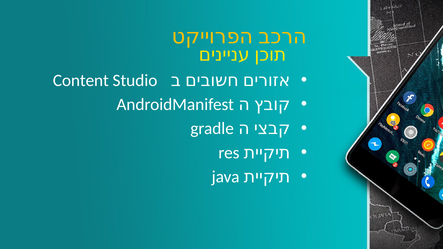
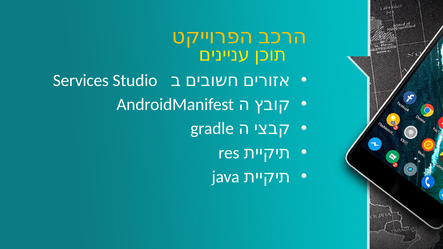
Content: Content -> Services (81, 81)
